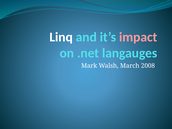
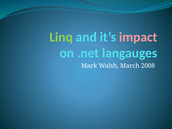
Linq colour: white -> light green (61, 37)
